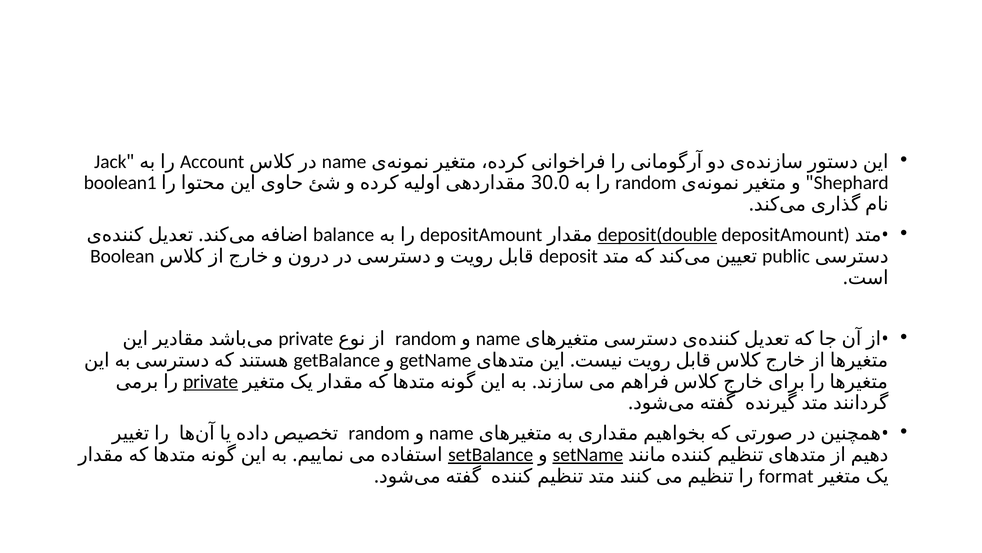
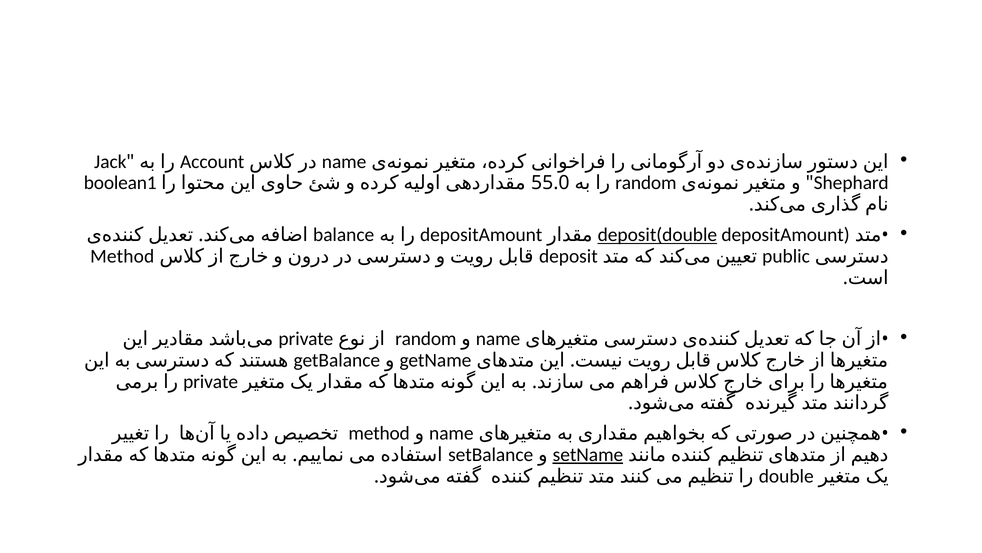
30.0: 30.0 -> 55.0 (550, 183)
Boolean: Boolean -> Method (122, 256)
private underline: present -> none (211, 381)
random: random -> method (379, 433)
setBalance underline: present -> none (491, 454)
format: format -> double (786, 476)
